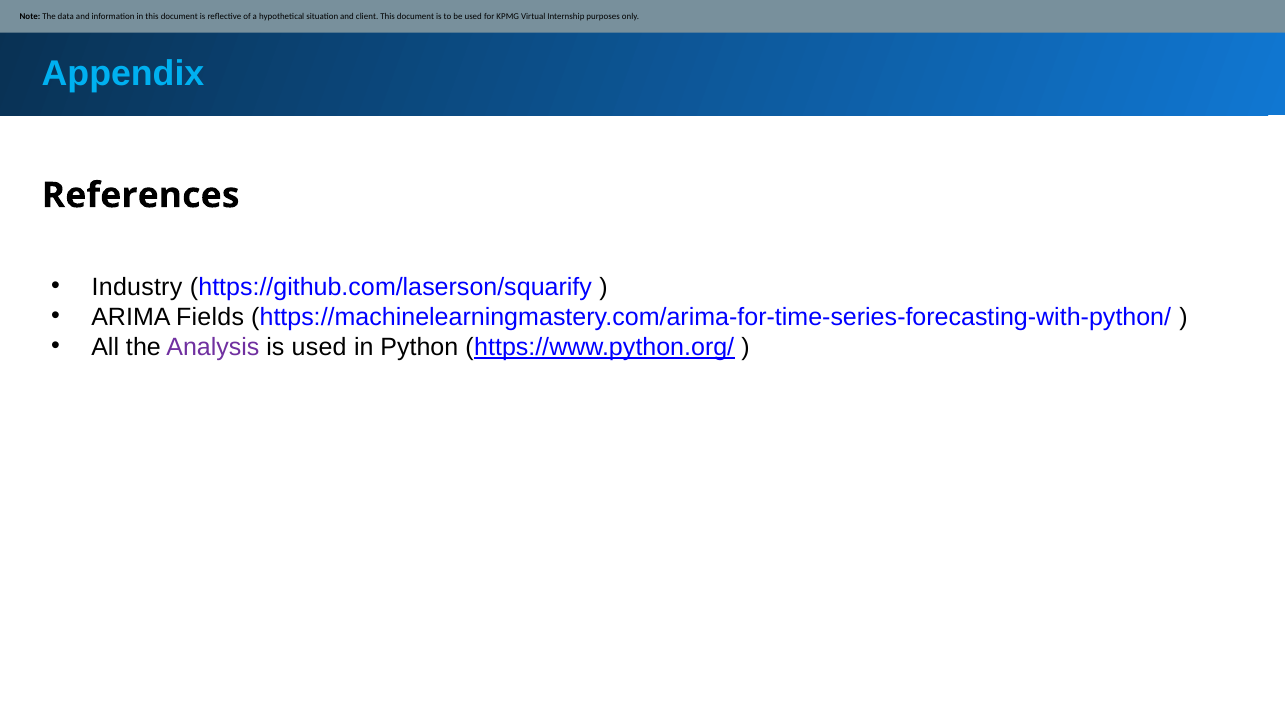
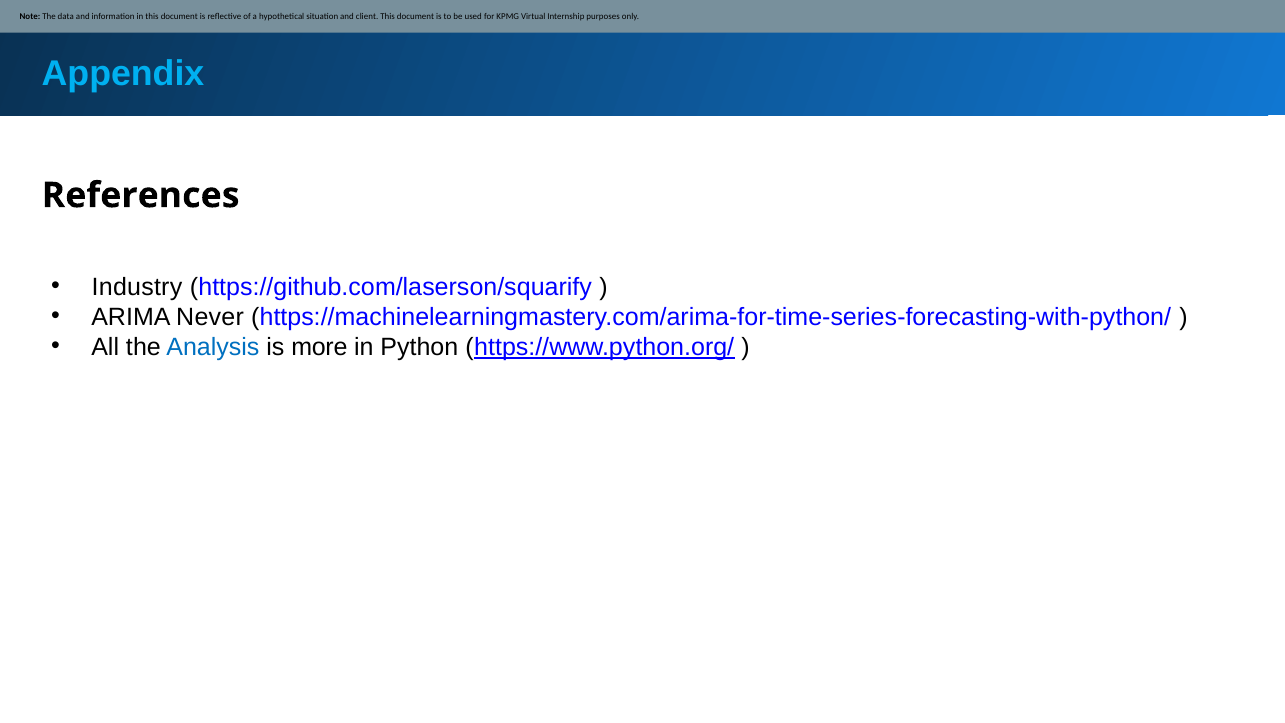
Fields: Fields -> Never (210, 317)
Analysis colour: purple -> blue (213, 347)
is used: used -> more (319, 347)
